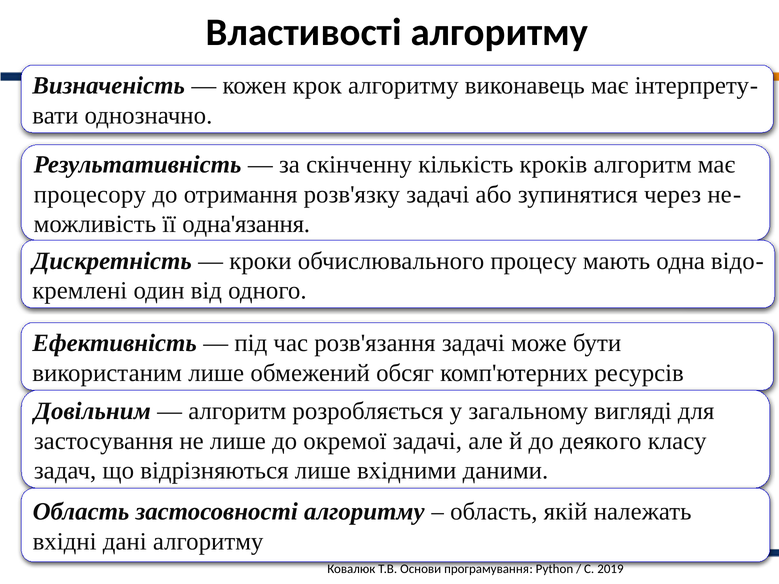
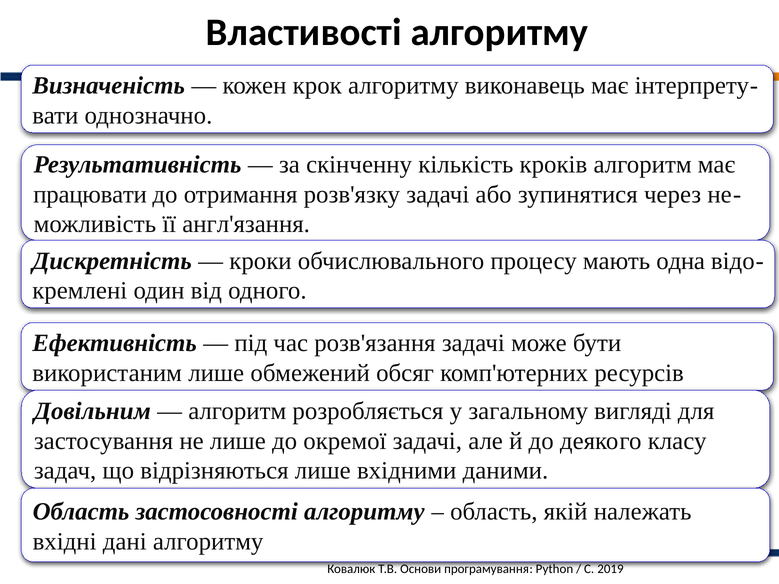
процесору: процесору -> працювати (90, 194)
одна'язання: одна'язання -> англ'язання (246, 224)
